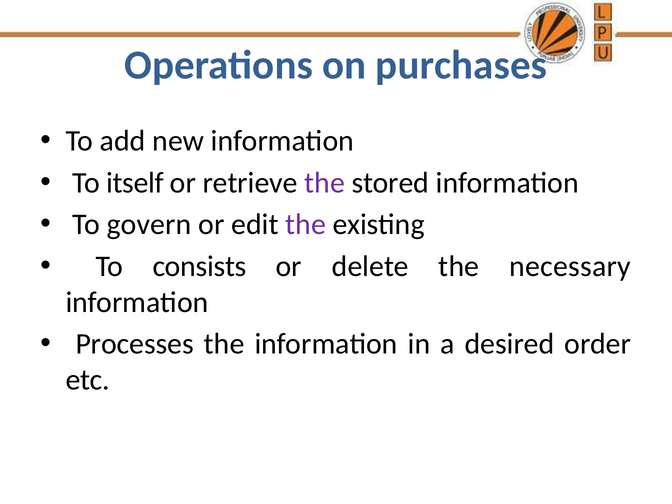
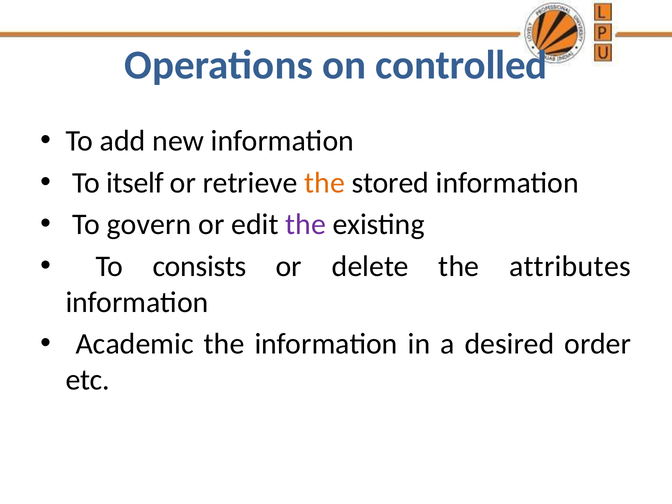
purchases: purchases -> controlled (461, 65)
the colour: purple -> orange (325, 183)
necessary: necessary -> attributes (570, 266)
Processes: Processes -> Academic (135, 344)
